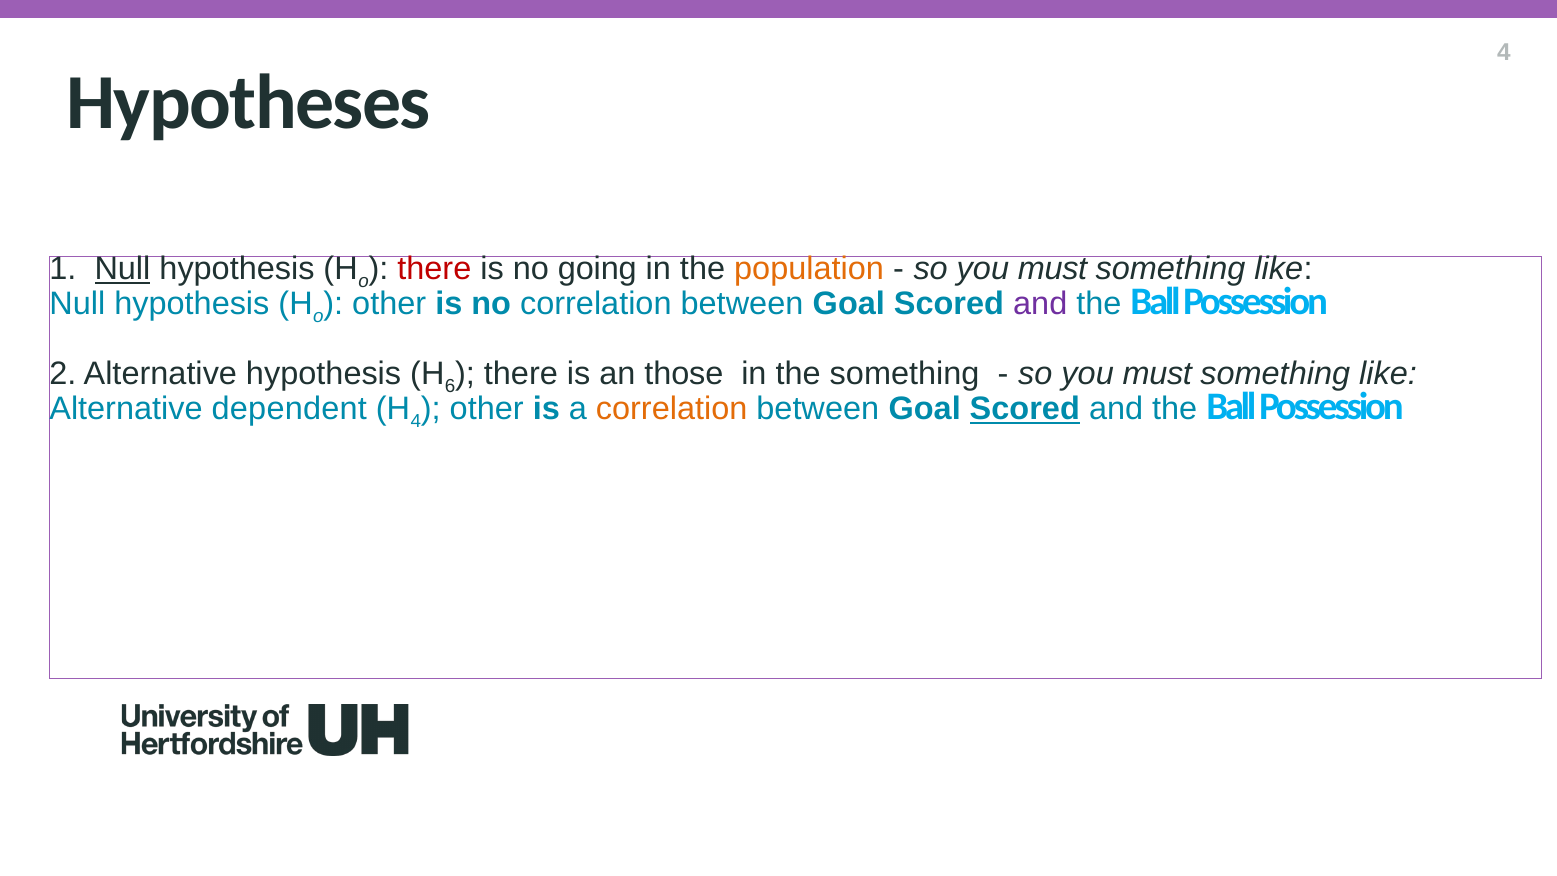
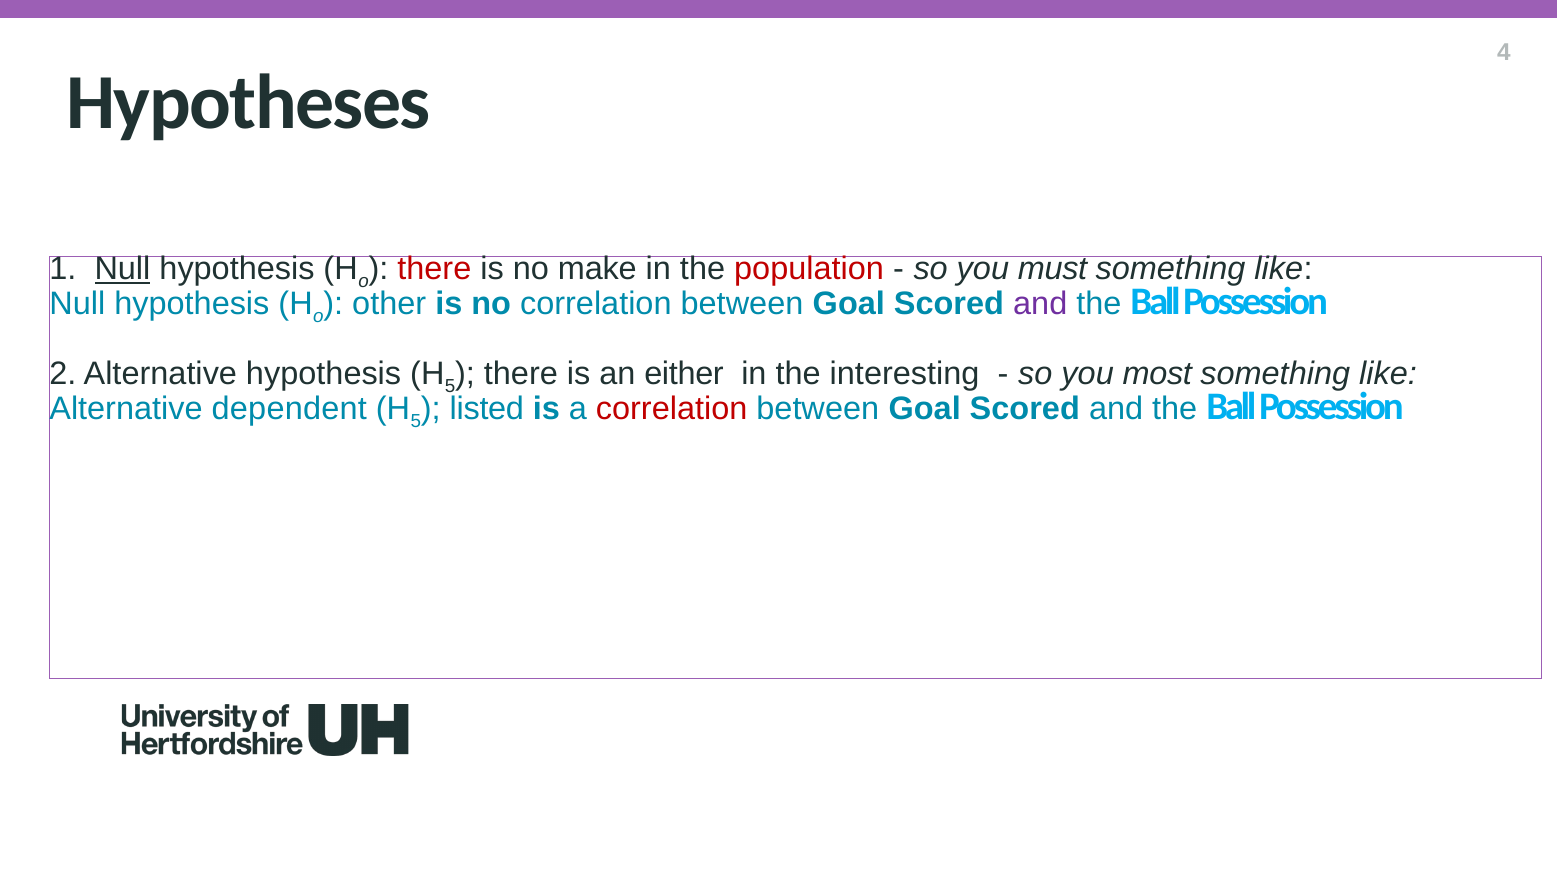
going: going -> make (597, 269)
population colour: orange -> red (809, 269)
6: 6 -> 5 (450, 386)
those: those -> either (684, 374)
the something: something -> interesting (905, 374)
must: must -> most (1157, 374)
4: 4 -> 5 (416, 421)
other: other -> listed (487, 409)
correlation colour: orange -> red (672, 409)
Scored underline: present -> none (1025, 409)
